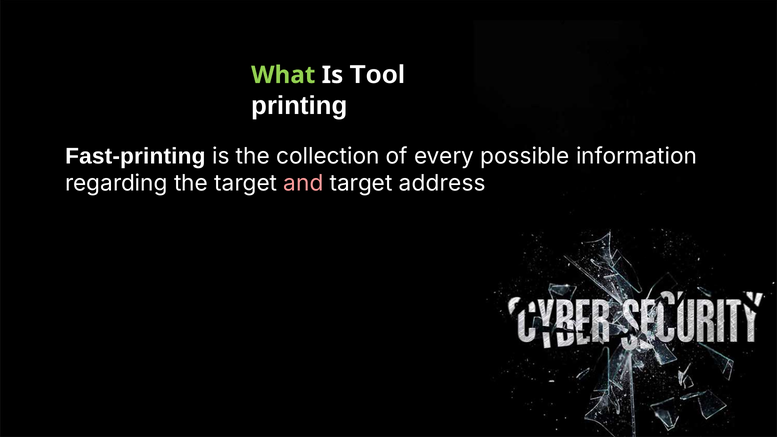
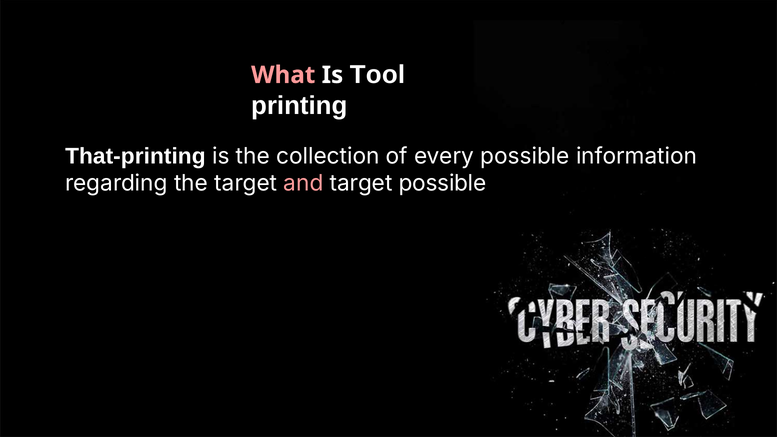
What colour: light green -> pink (283, 75)
Fast-printing: Fast-printing -> That-printing (135, 156)
target address: address -> possible (443, 183)
